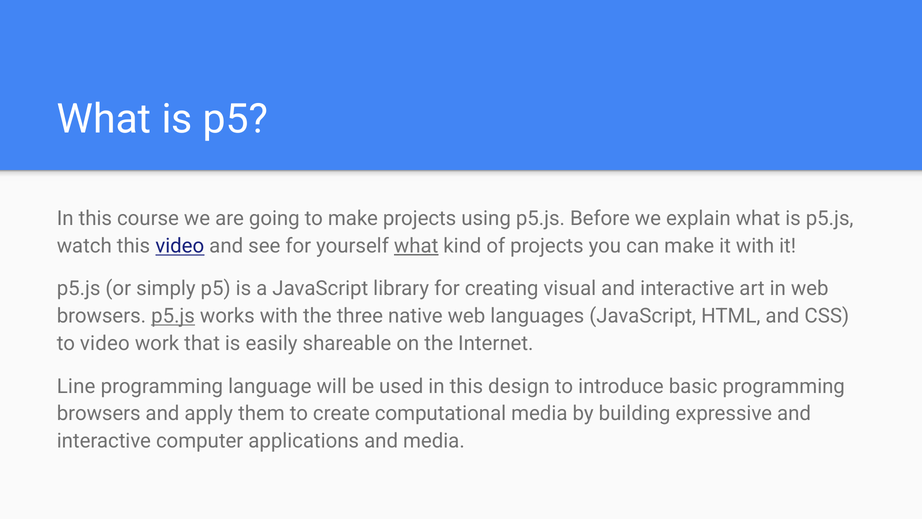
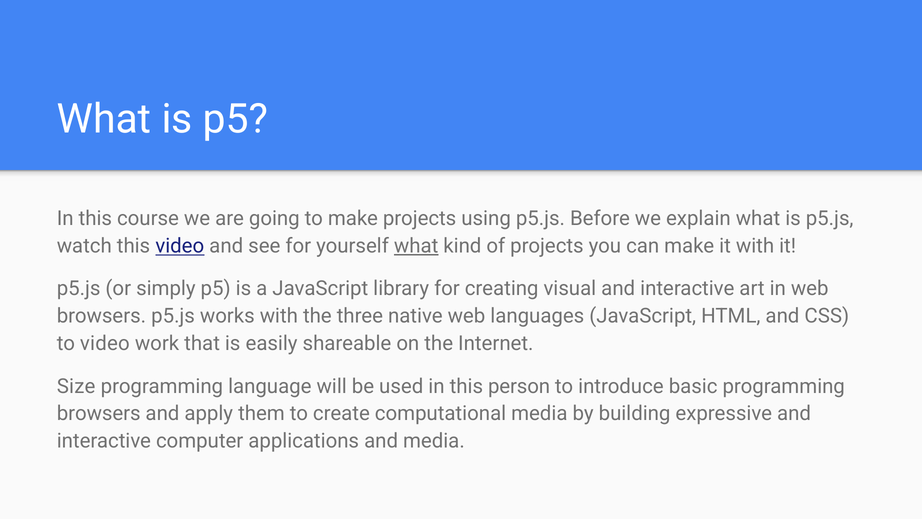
p5.js underline: present -> none (173, 316)
Line: Line -> Size (76, 386)
design: design -> person (519, 386)
